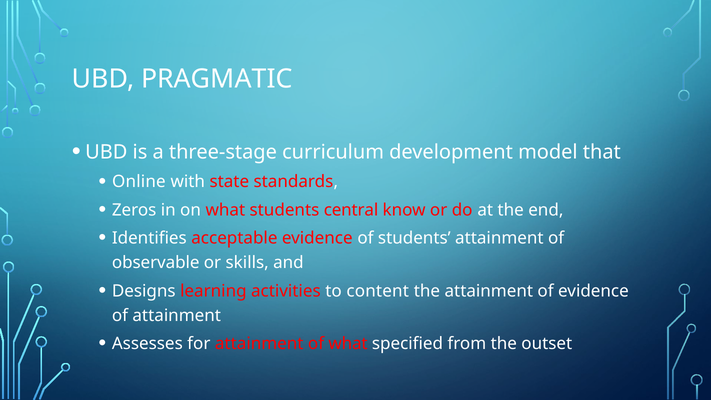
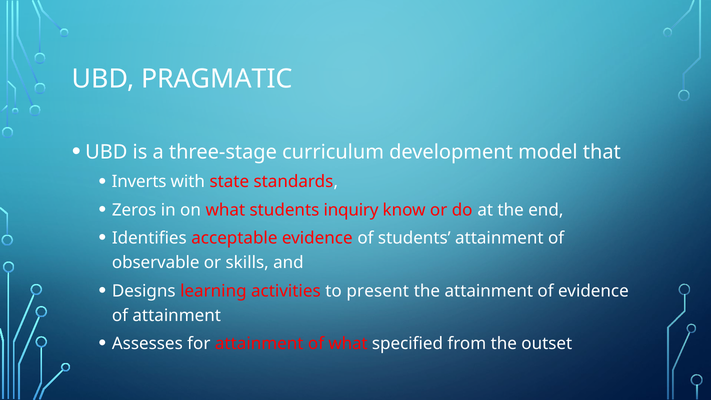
Online: Online -> Inverts (139, 182)
central: central -> inquiry (351, 210)
content: content -> present (378, 291)
